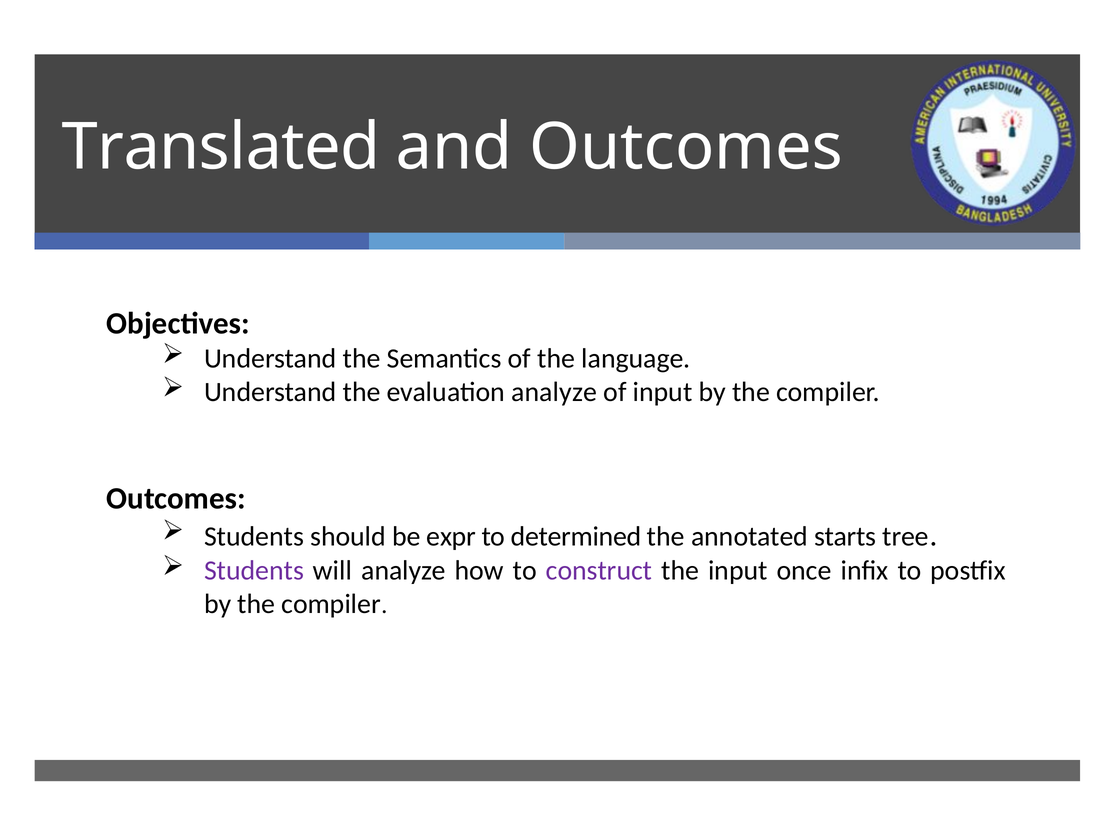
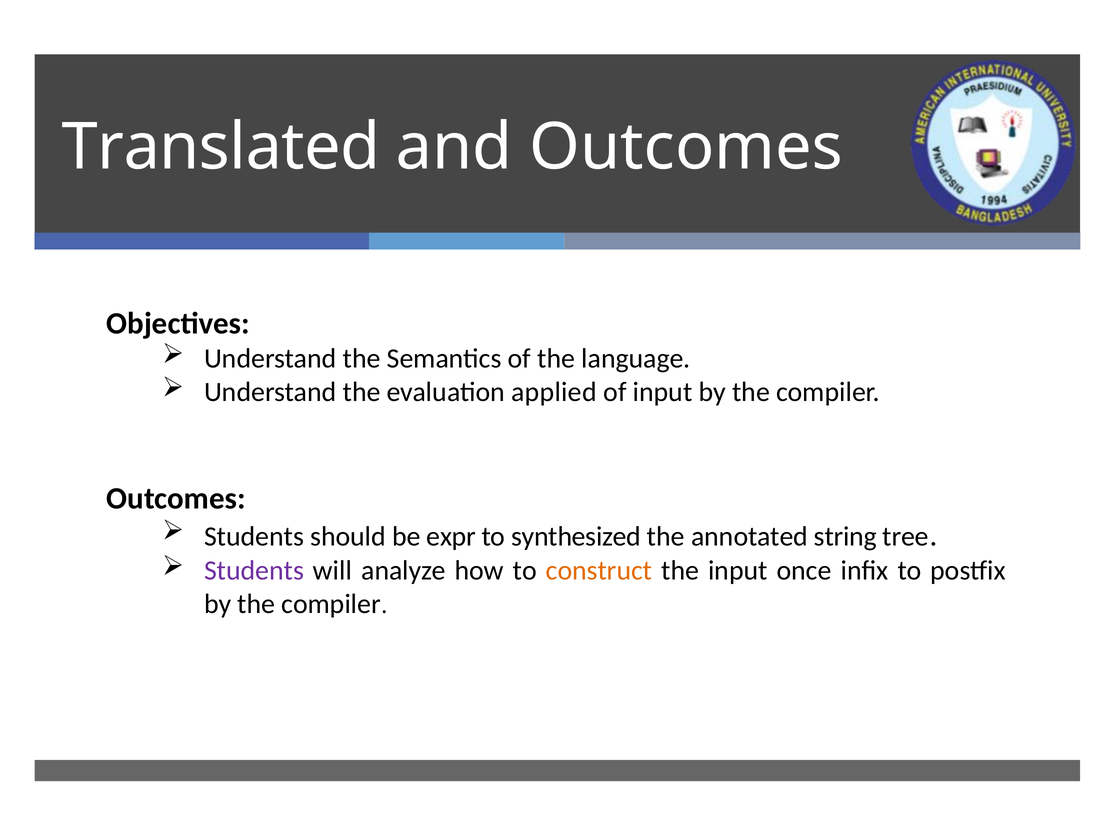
evaluation analyze: analyze -> applied (554, 392)
determined: determined -> synthesized (576, 536)
starts: starts -> string (845, 536)
construct colour: purple -> orange (599, 570)
